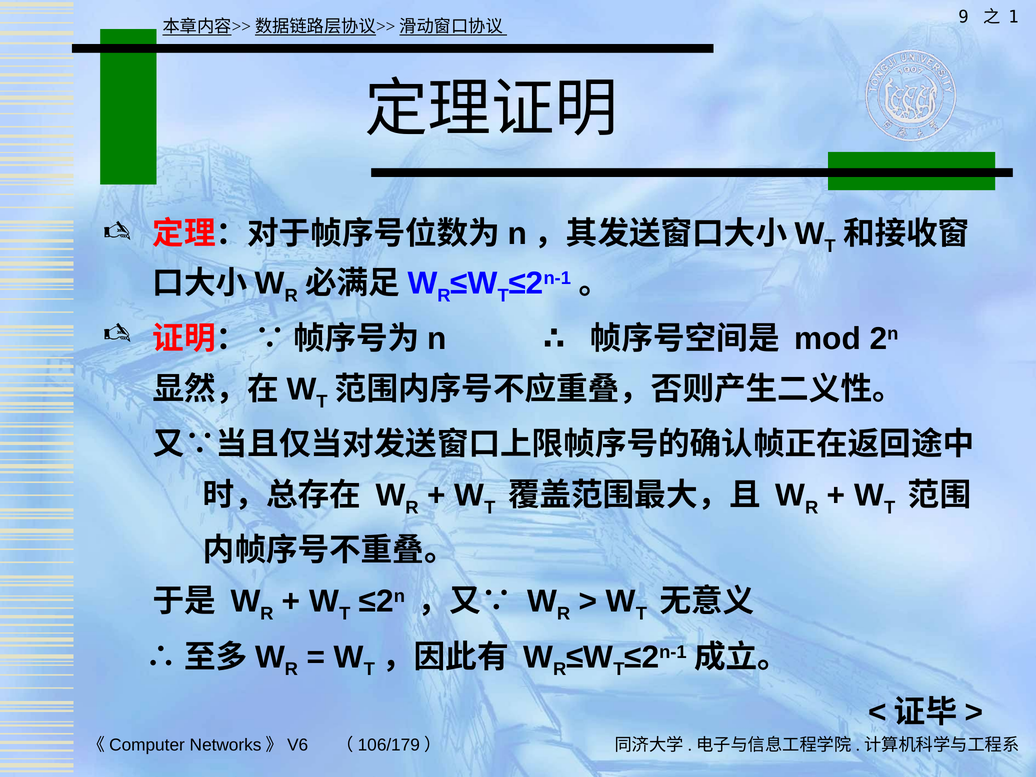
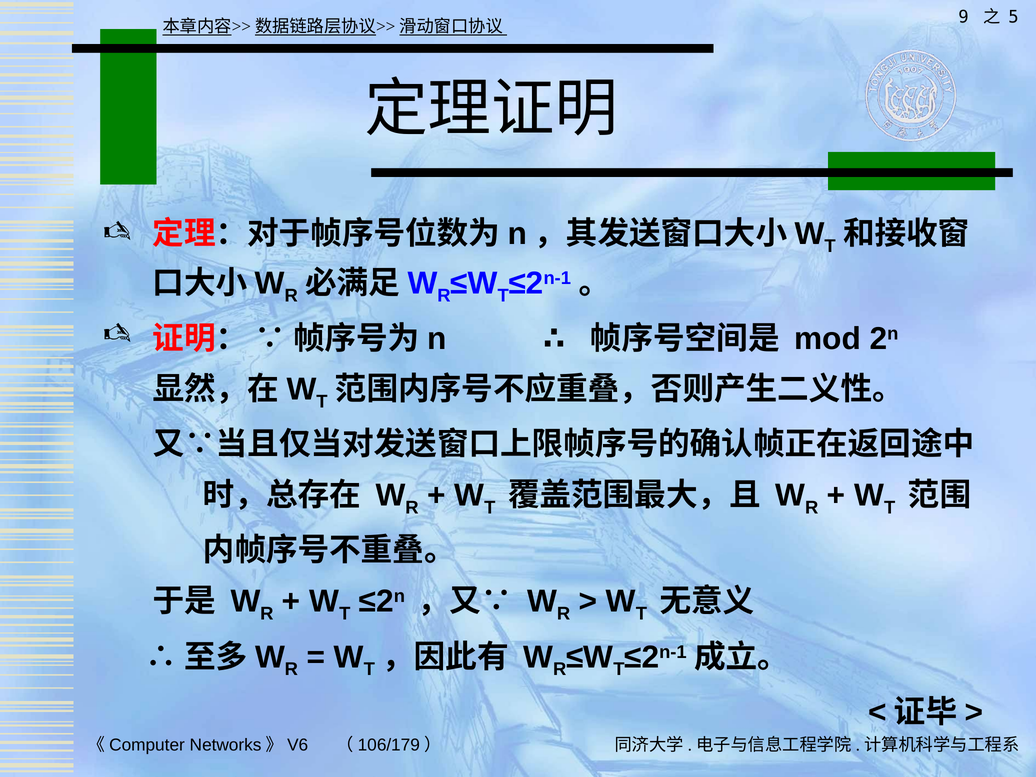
1: 1 -> 5 (1013, 17)
